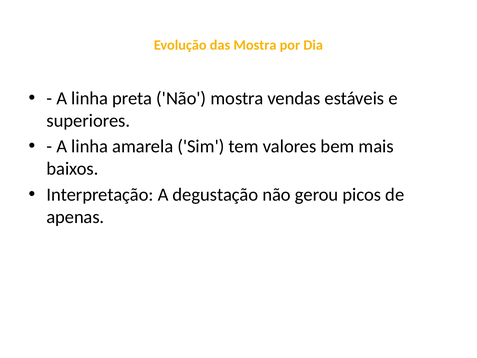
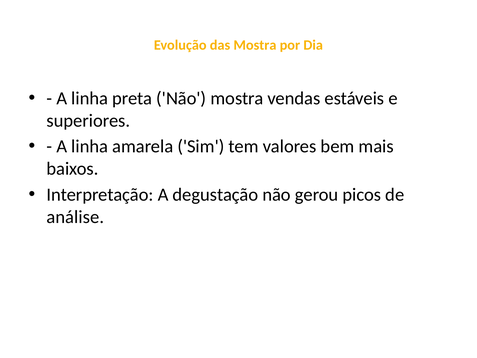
apenas: apenas -> análise (75, 217)
